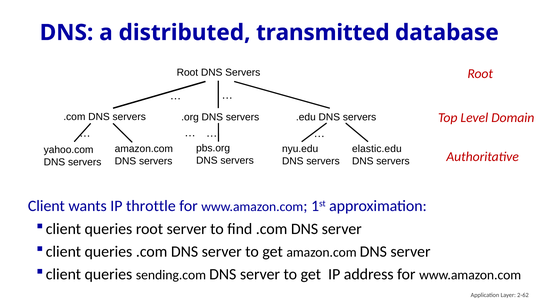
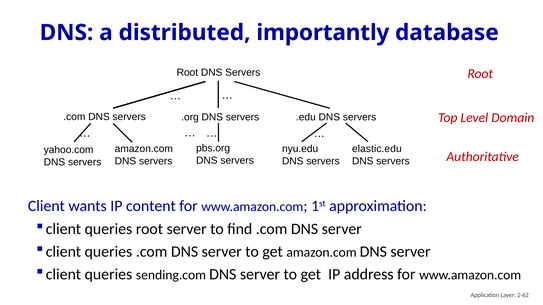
transmitted: transmitted -> importantly (323, 33)
throttle: throttle -> content (151, 206)
